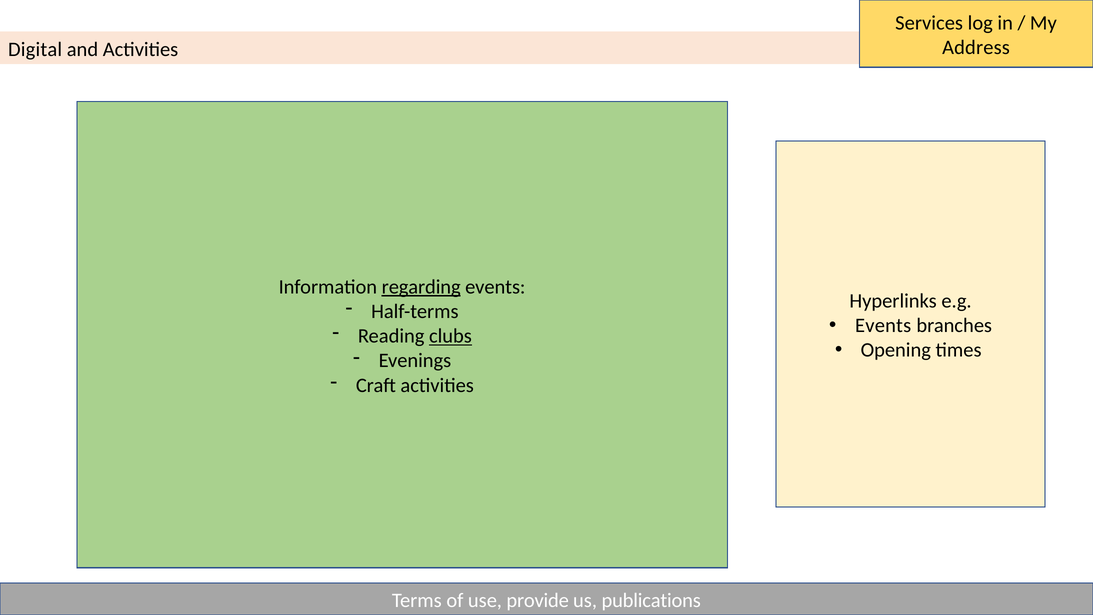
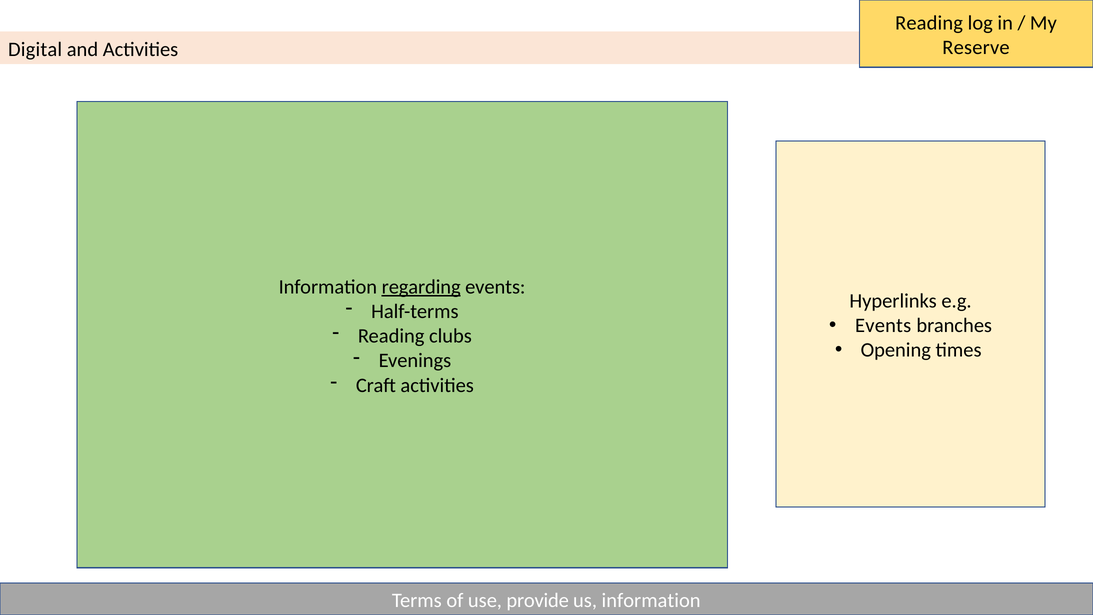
Services: Services -> Reading (929, 23)
Address: Address -> Reserve (976, 47)
clubs underline: present -> none (450, 336)
us publications: publications -> information (651, 600)
